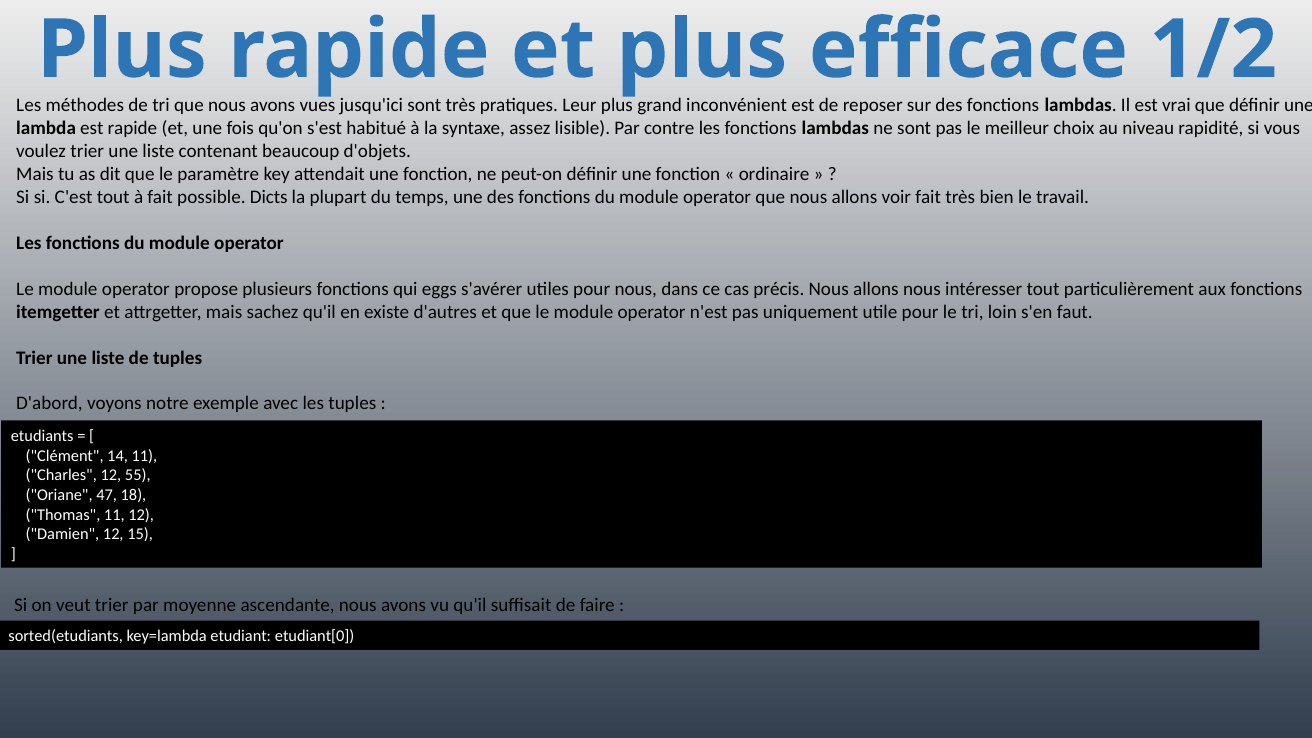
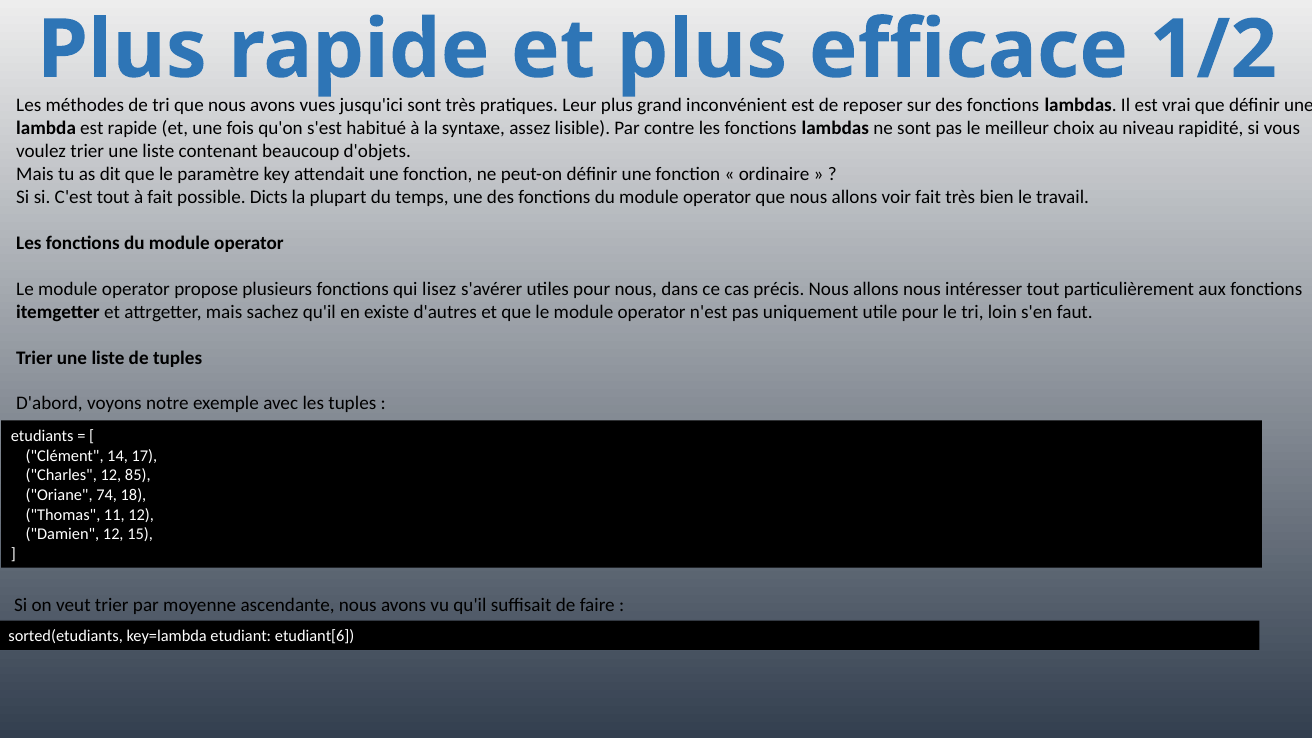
eggs: eggs -> lisez (439, 289)
14 11: 11 -> 17 (144, 456)
55: 55 -> 85 (138, 475)
47: 47 -> 74 (107, 495)
etudiant[0: etudiant[0 -> etudiant[6 (315, 636)
